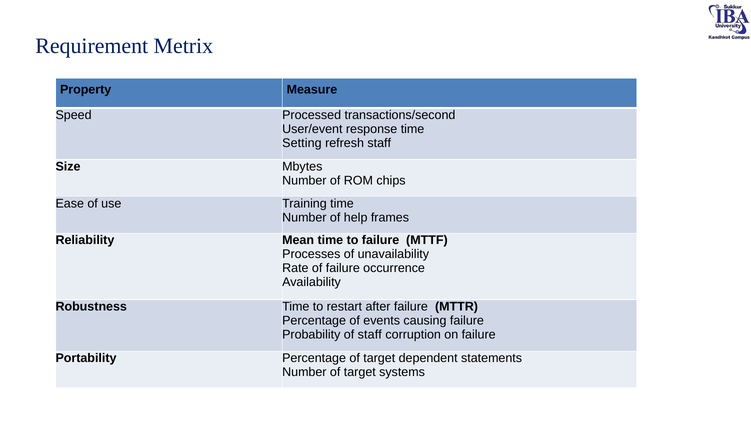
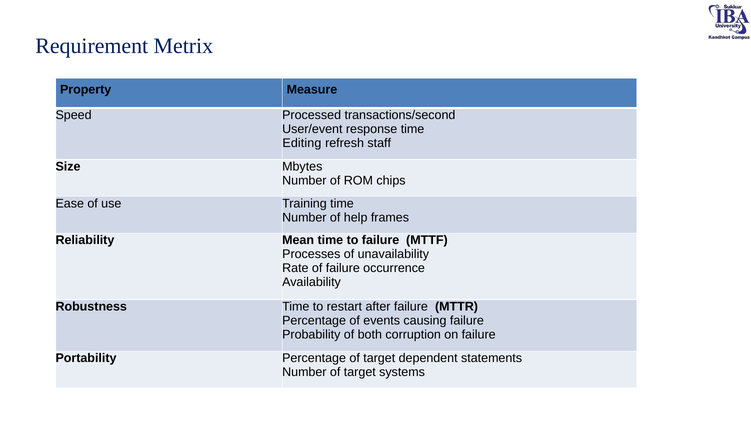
Setting: Setting -> Editing (302, 143)
of staff: staff -> both (370, 334)
